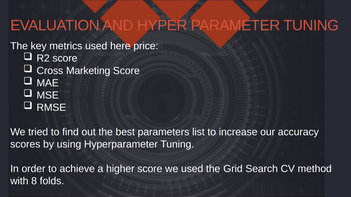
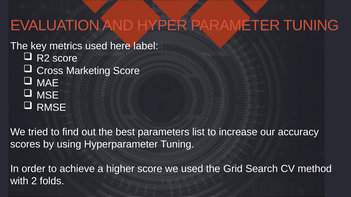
price: price -> label (146, 46)
8: 8 -> 2 (34, 181)
